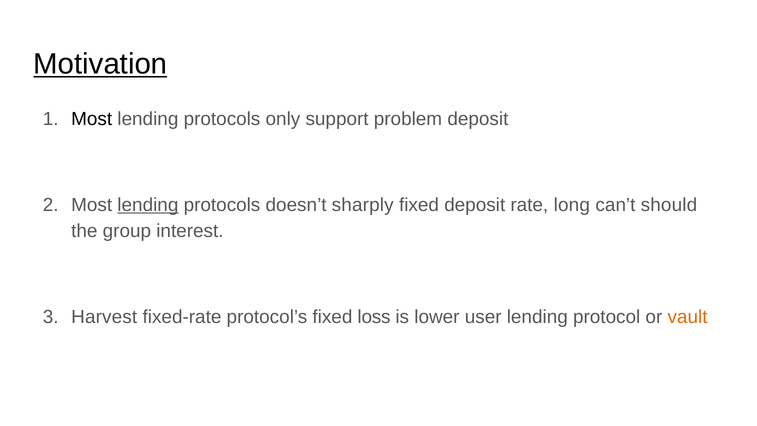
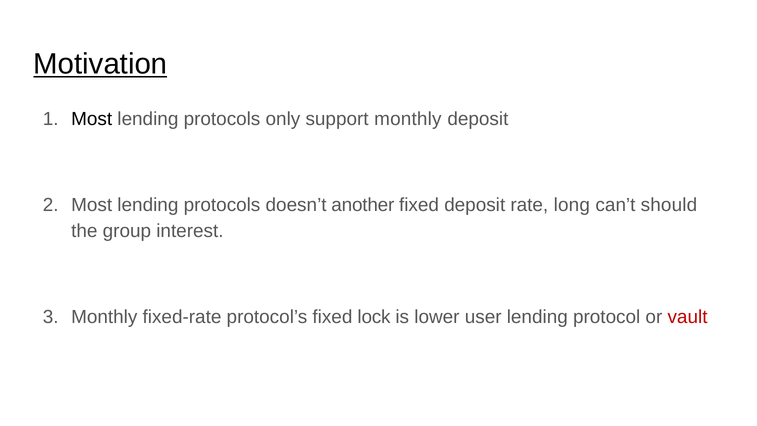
support problem: problem -> monthly (408, 119)
lending underline: present -> none (148, 205)
sharply: sharply -> another (363, 205)
Harvest: Harvest -> Monthly (104, 317)
loss: loss -> lock (374, 317)
vault colour: orange -> red (688, 317)
